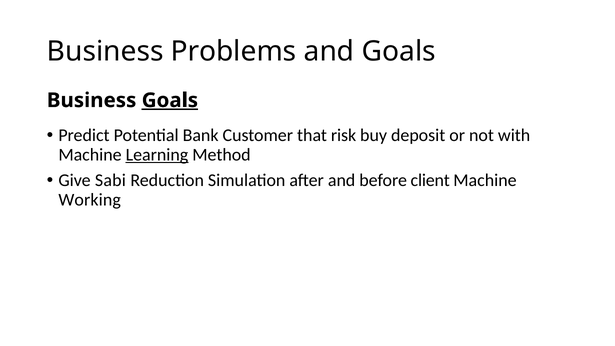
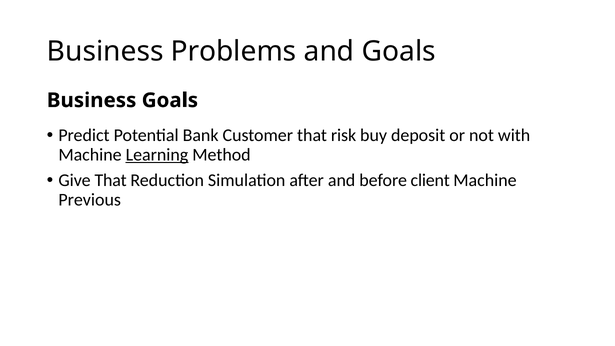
Goals underline: present -> none (170, 100)
Give Sabi: Sabi -> That (111, 180)
Working: Working -> Previous (90, 200)
